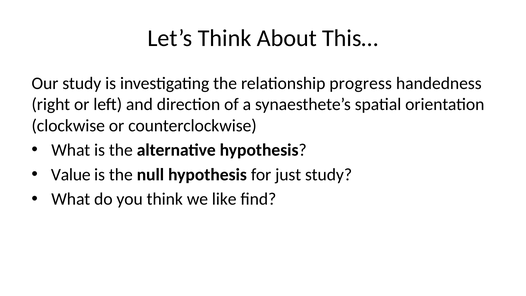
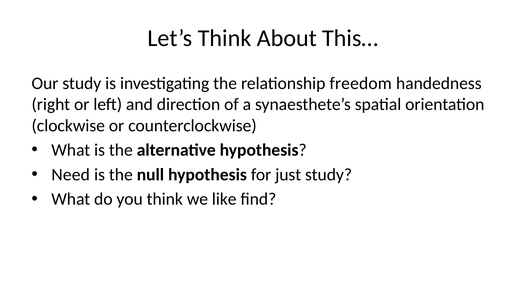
progress: progress -> freedom (361, 83)
Value: Value -> Need (71, 175)
